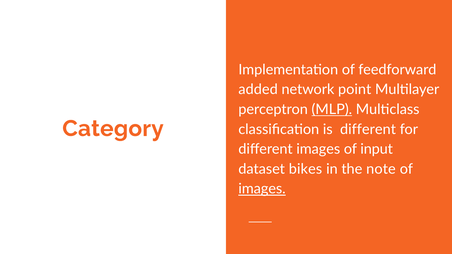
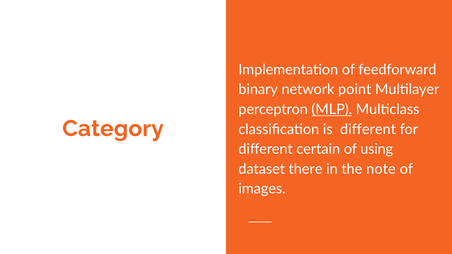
added: added -> binary (258, 90)
different images: images -> certain (318, 149)
input: input -> using (377, 149)
bikes: bikes -> there (306, 169)
images underline: present -> none (262, 189)
